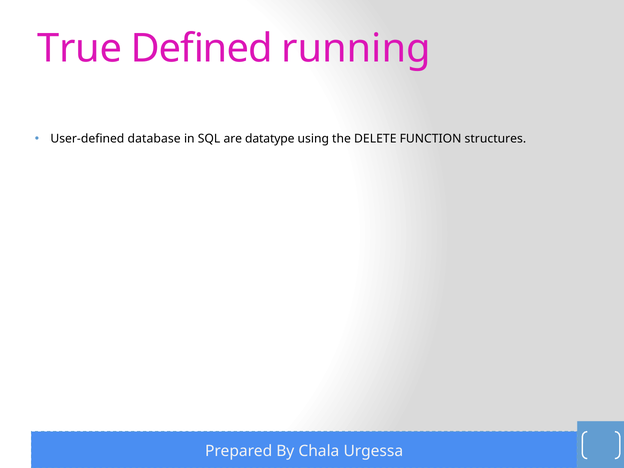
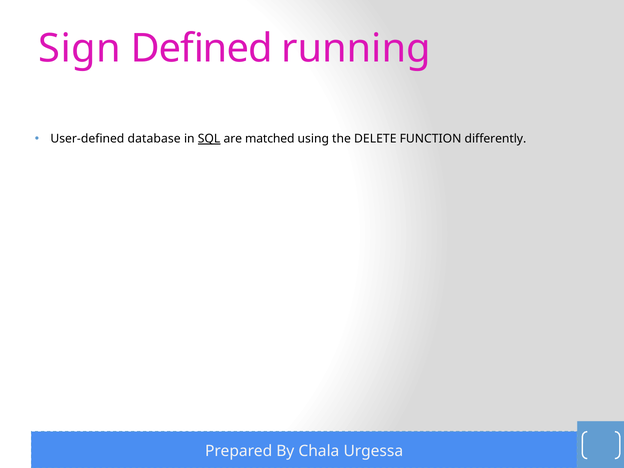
True: True -> Sign (79, 49)
SQL underline: none -> present (209, 139)
datatype: datatype -> matched (270, 139)
structures: structures -> differently (495, 139)
